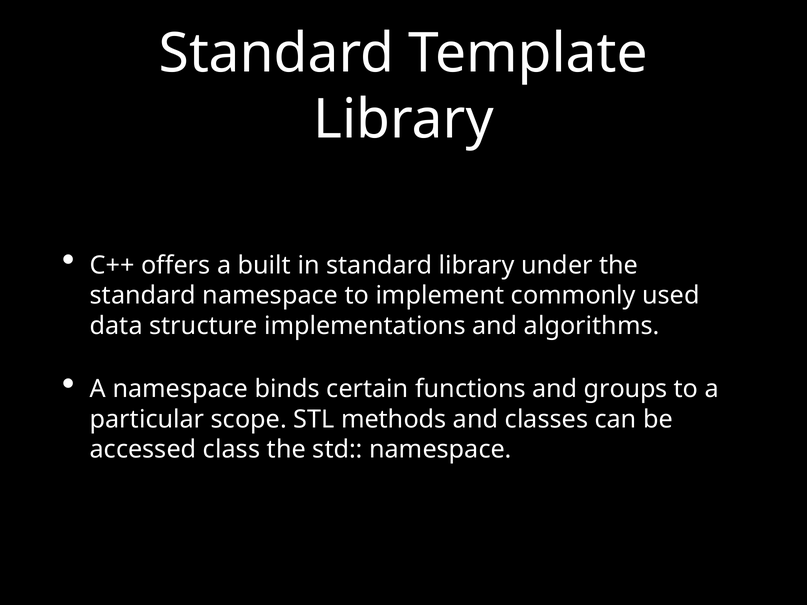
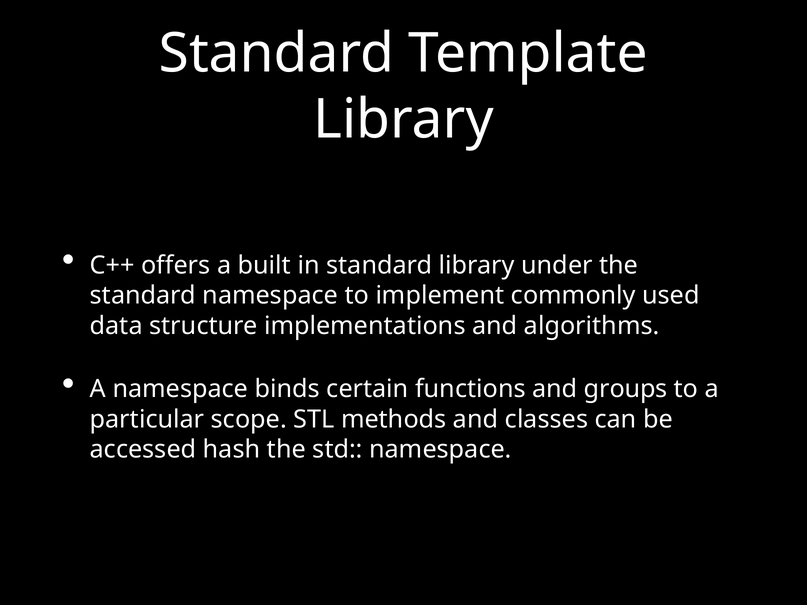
class: class -> hash (232, 450)
